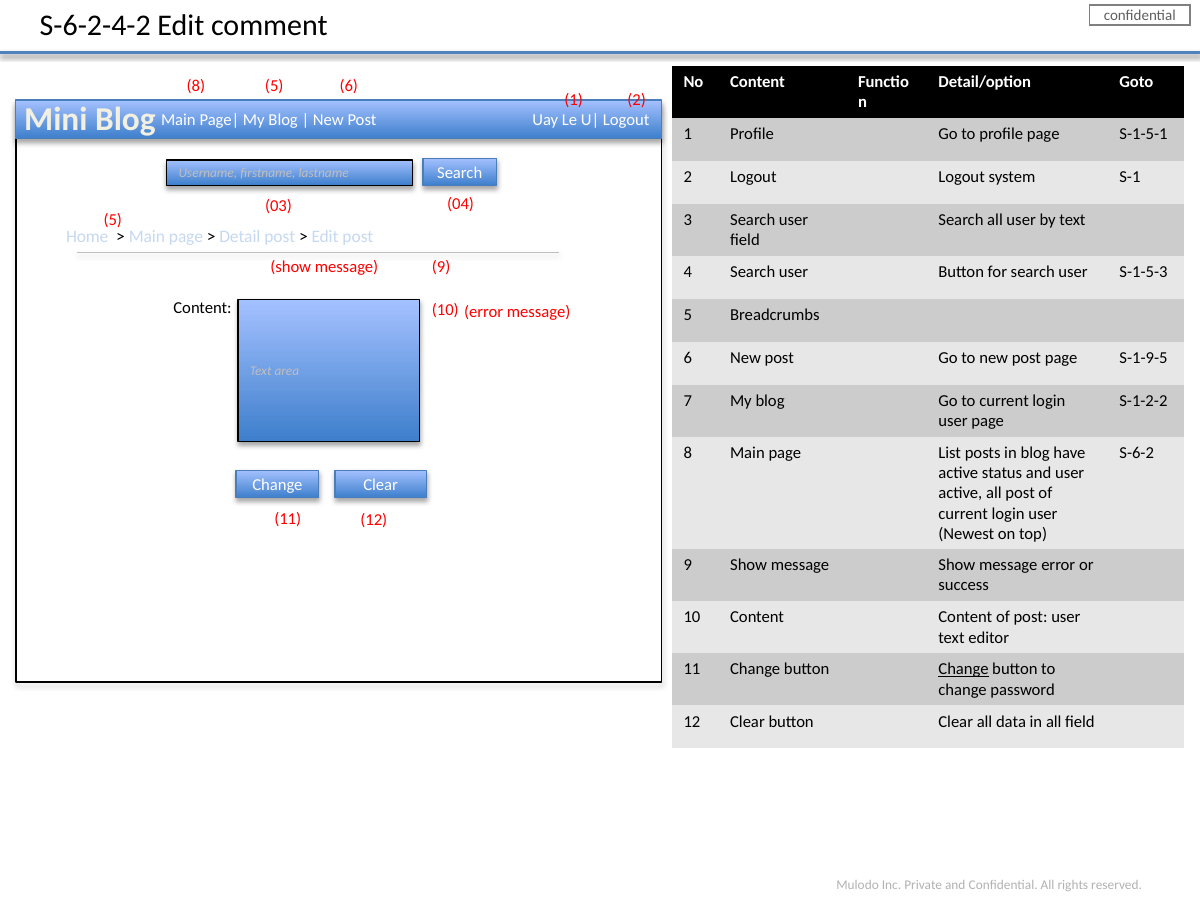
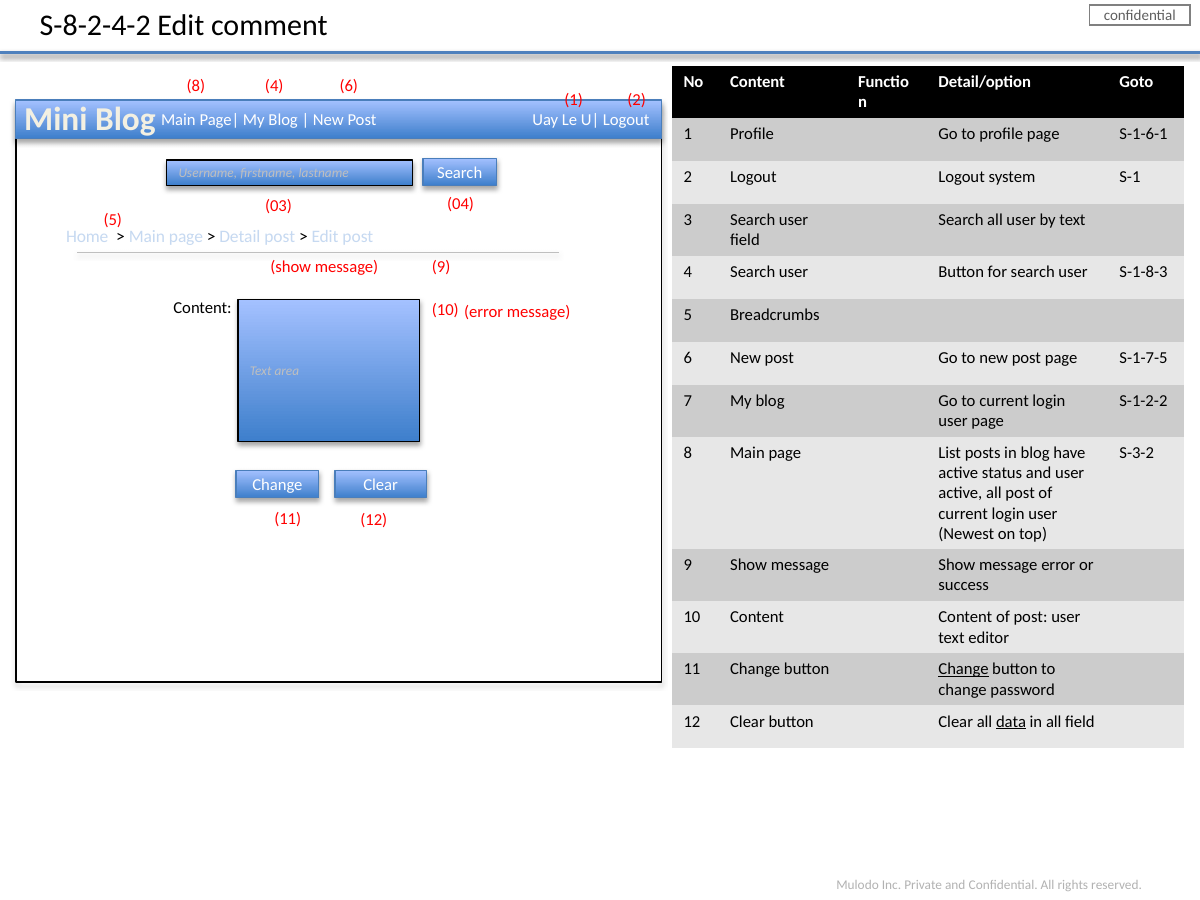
S-6-2-4-2: S-6-2-4-2 -> S-8-2-4-2 (95, 26)
8 5: 5 -> 4 (274, 86)
S-1-5-1: S-1-5-1 -> S-1-6-1 (1143, 134)
S-1-5-3: S-1-5-3 -> S-1-8-3 (1143, 272)
S-1-9-5: S-1-9-5 -> S-1-7-5 (1143, 358)
S-6-2: S-6-2 -> S-3-2 (1137, 453)
data underline: none -> present (1011, 722)
